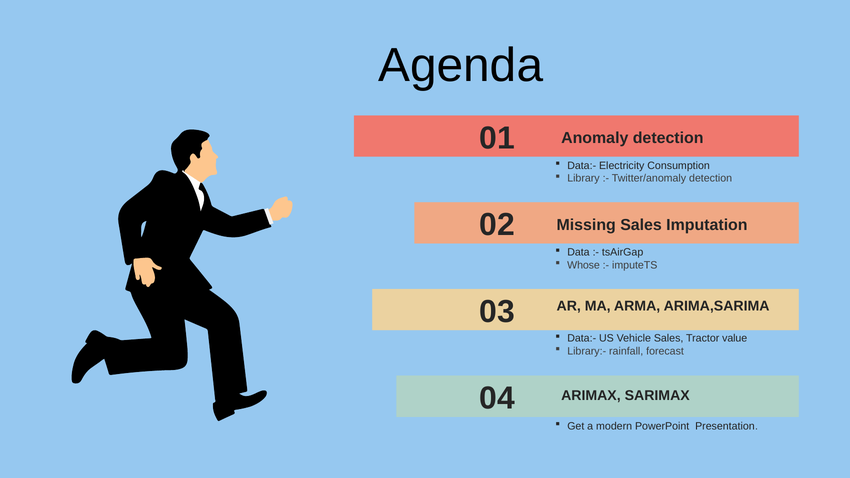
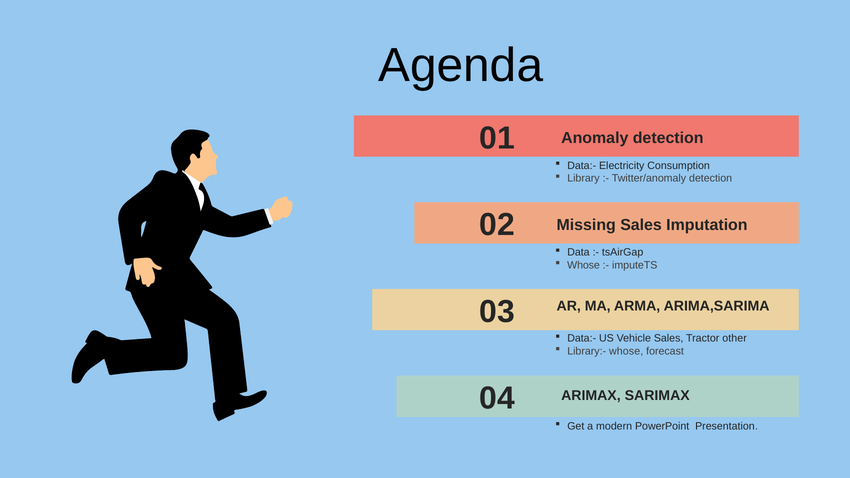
value: value -> other (735, 338)
Library:- rainfall: rainfall -> whose (626, 351)
